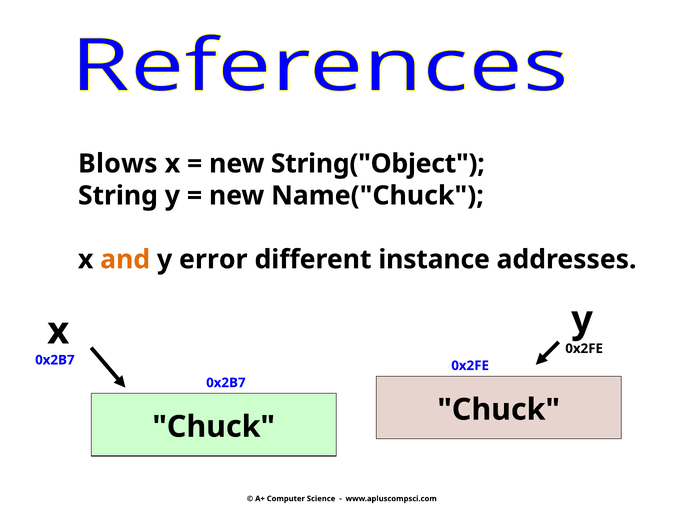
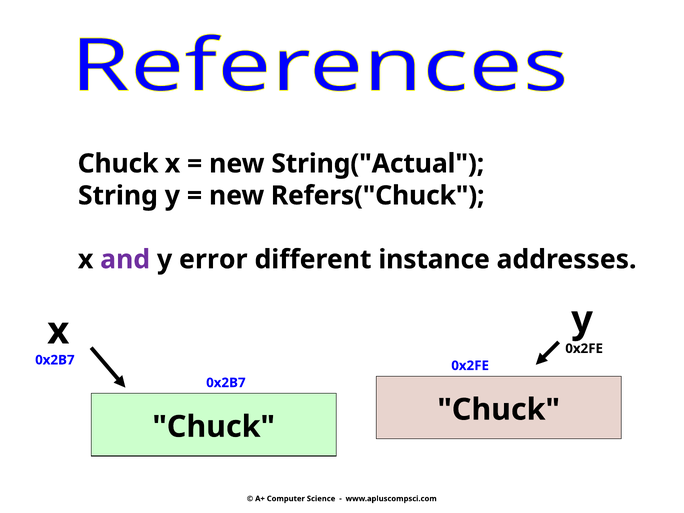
Blows: Blows -> Chuck (118, 164)
String("Object: String("Object -> String("Actual (378, 164)
Name("Chuck: Name("Chuck -> Refers("Chuck (378, 196)
and colour: orange -> purple (125, 259)
